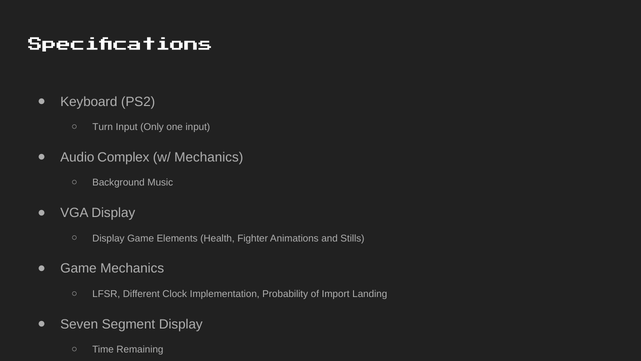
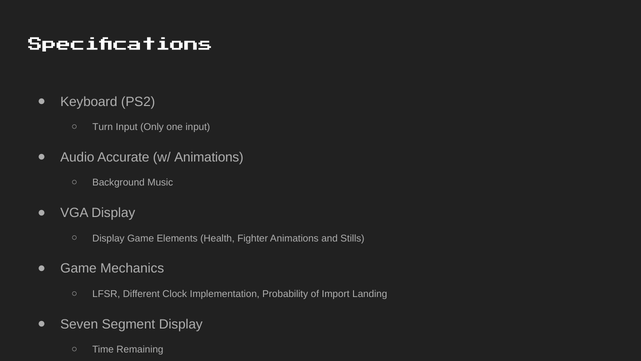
Complex: Complex -> Accurate (123, 157)
w/ Mechanics: Mechanics -> Animations (209, 157)
